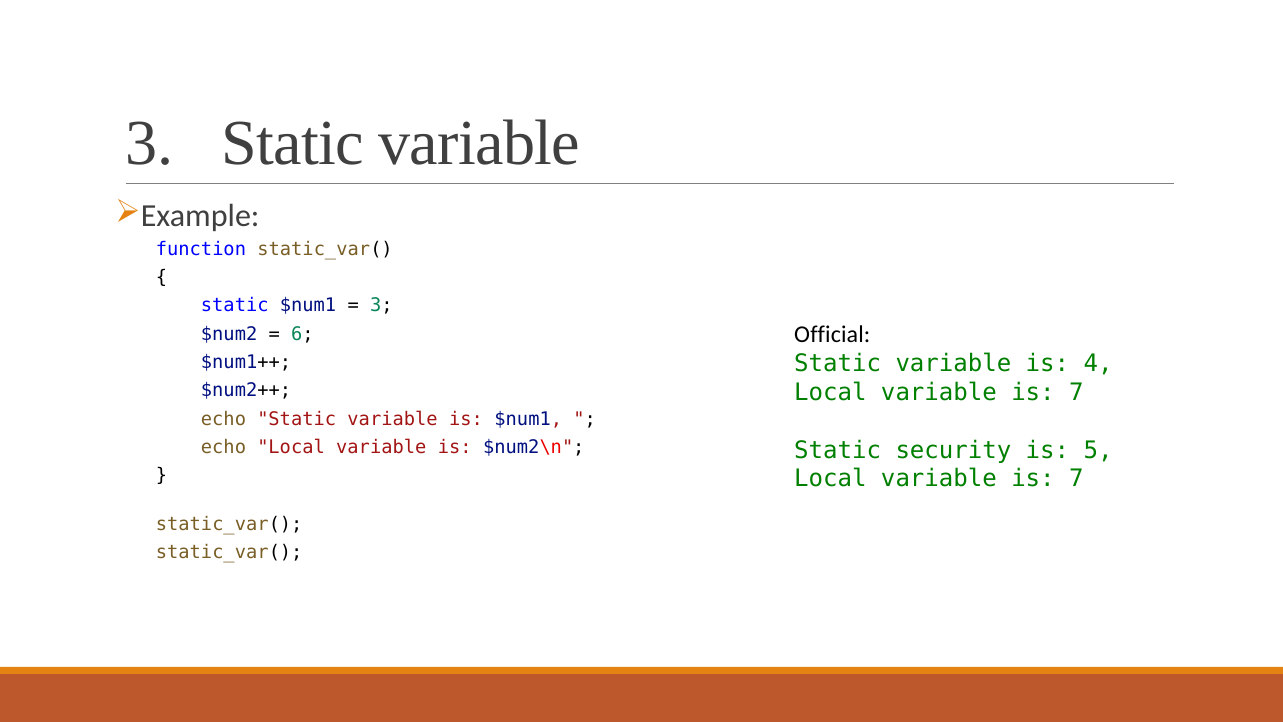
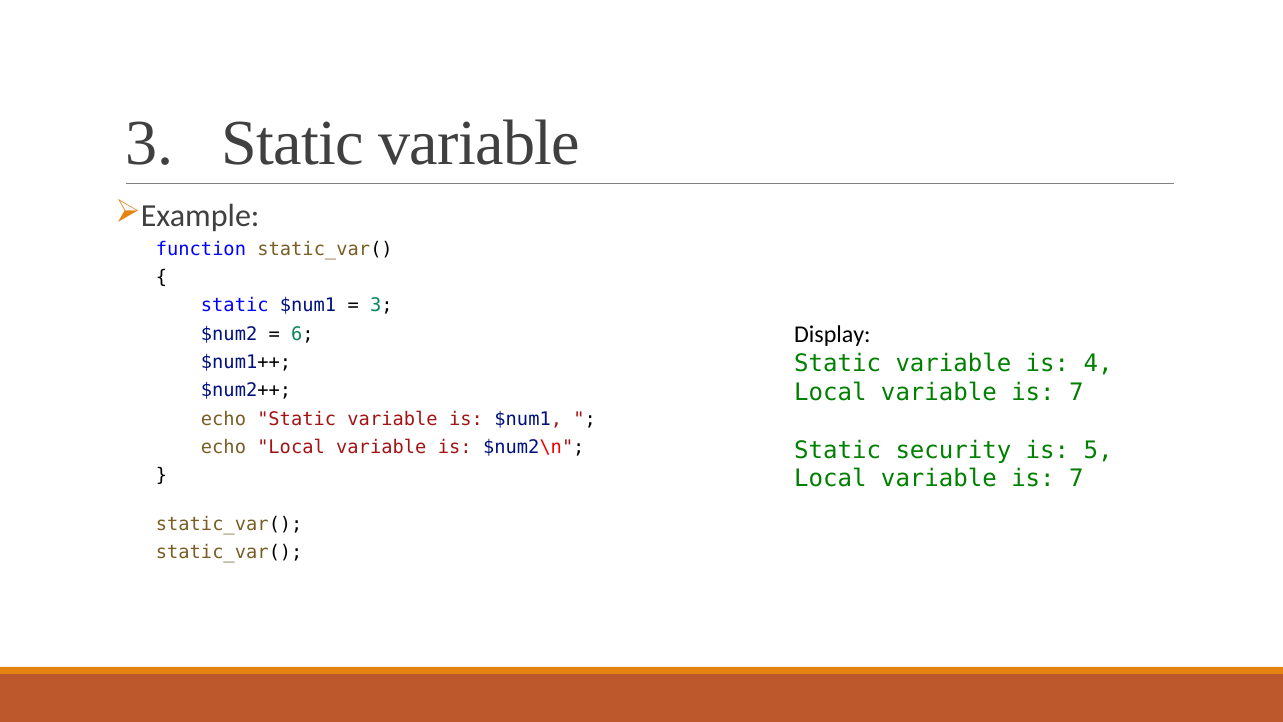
Official: Official -> Display (832, 334)
